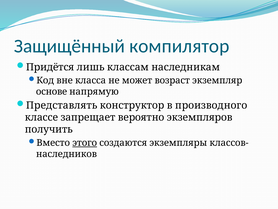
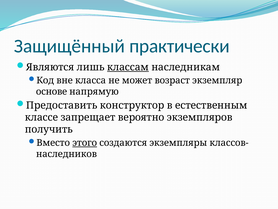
компилятор: компилятор -> практически (179, 46)
Придётся: Придётся -> Являются (50, 67)
классам underline: none -> present (128, 67)
Представлять: Представлять -> Предоставить (62, 105)
производного: производного -> естественным (211, 105)
